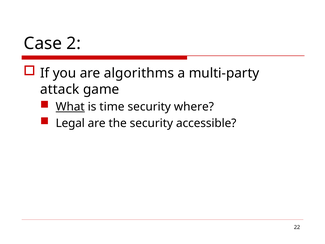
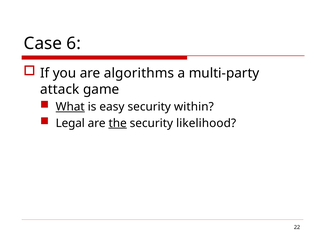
2: 2 -> 6 (74, 43)
time: time -> easy (112, 107)
where: where -> within (194, 107)
the underline: none -> present (118, 123)
accessible: accessible -> likelihood (206, 123)
